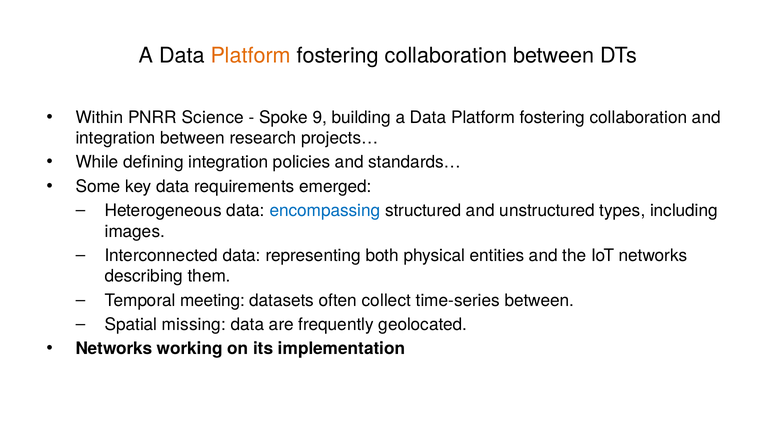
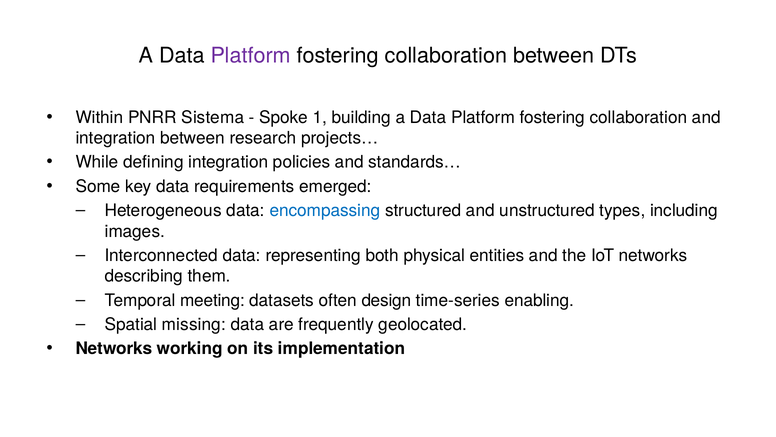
Platform colour: orange -> purple (251, 55)
Science: Science -> Sistema (213, 117)
9: 9 -> 1 (320, 117)
collect: collect -> design (387, 300)
time-series between: between -> enabling (539, 300)
